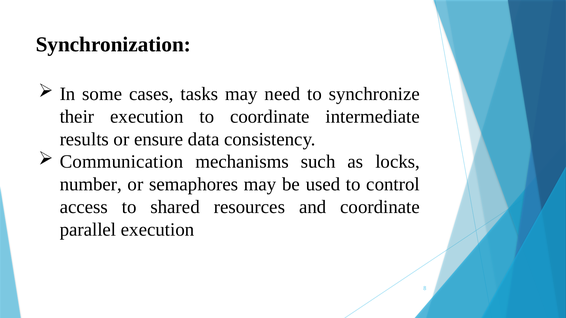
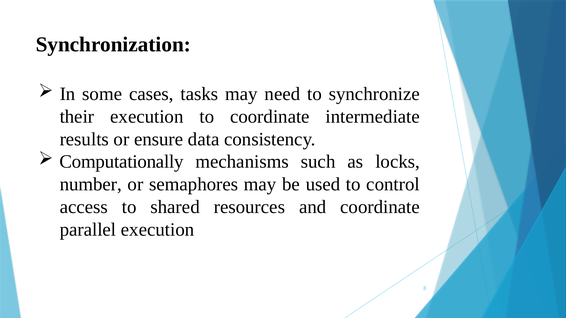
Communication: Communication -> Computationally (122, 162)
